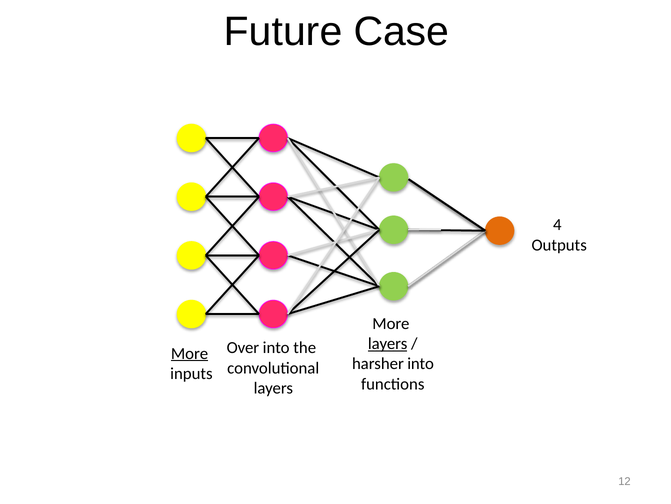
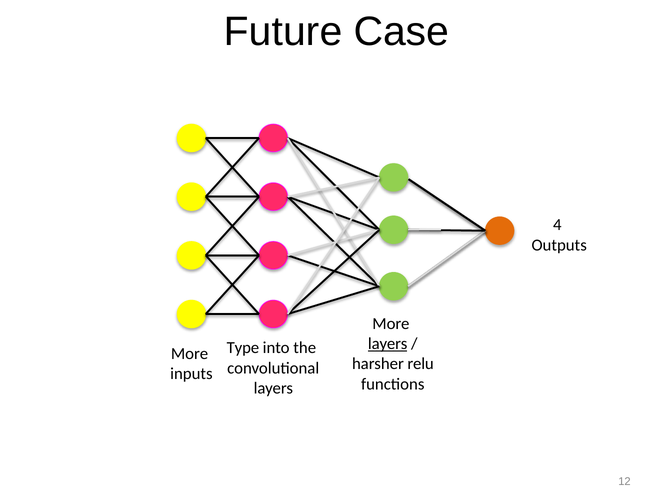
Over: Over -> Type (243, 347)
More underline: present -> none (190, 353)
harsher into: into -> relu (421, 363)
